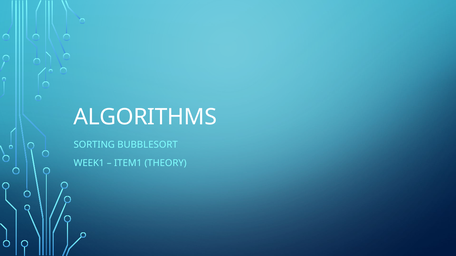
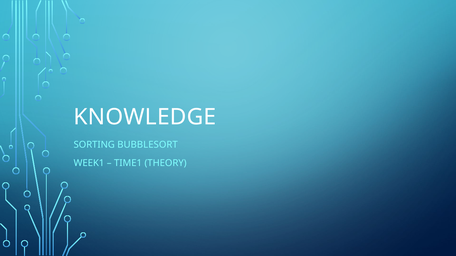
ALGORITHMS: ALGORITHMS -> KNOWLEDGE (145, 117)
ITEM1: ITEM1 -> TIME1 (128, 164)
